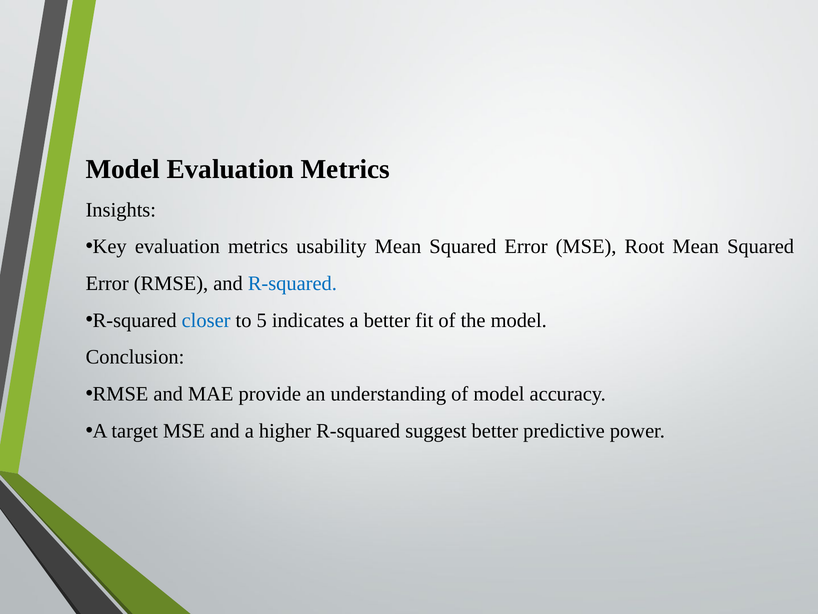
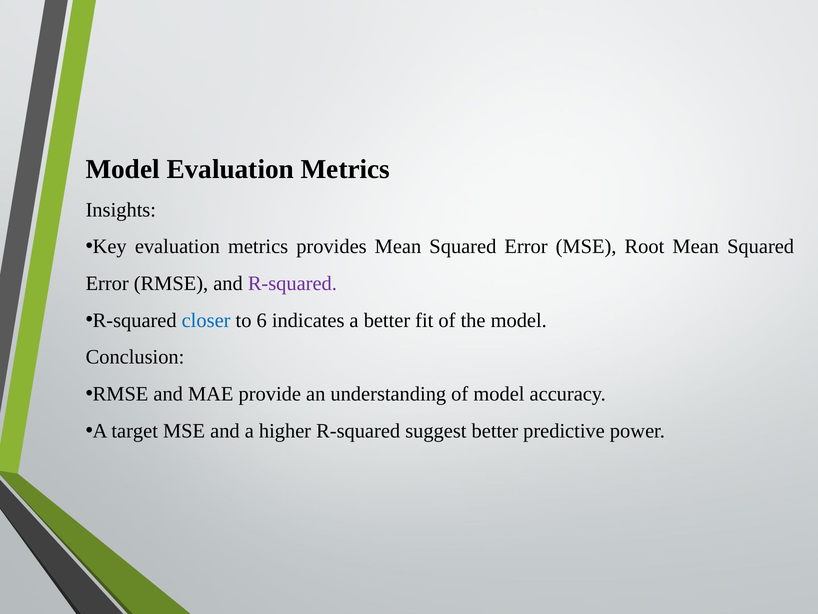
usability: usability -> provides (331, 246)
R-squared colour: blue -> purple (292, 283)
5: 5 -> 6 (262, 320)
